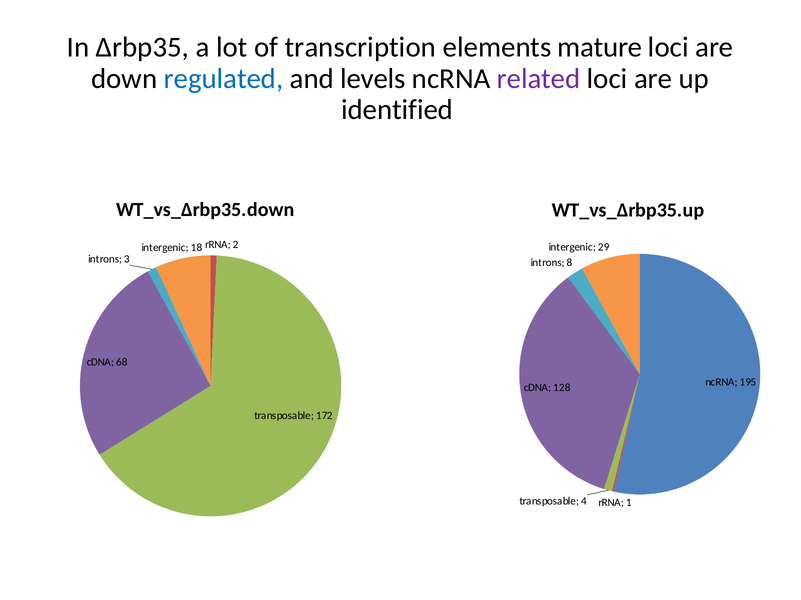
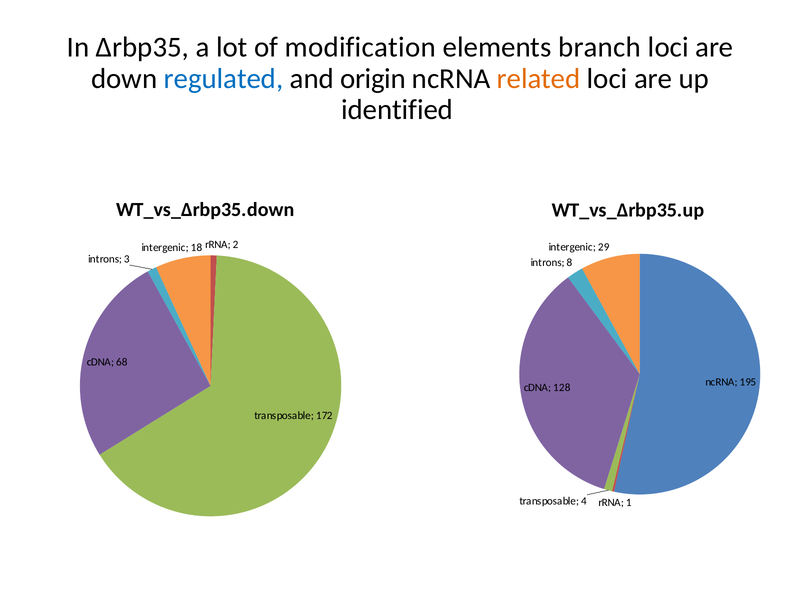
transcription: transcription -> modification (360, 47)
mature: mature -> branch (600, 47)
levels: levels -> origin (373, 79)
related colour: purple -> orange (539, 79)
